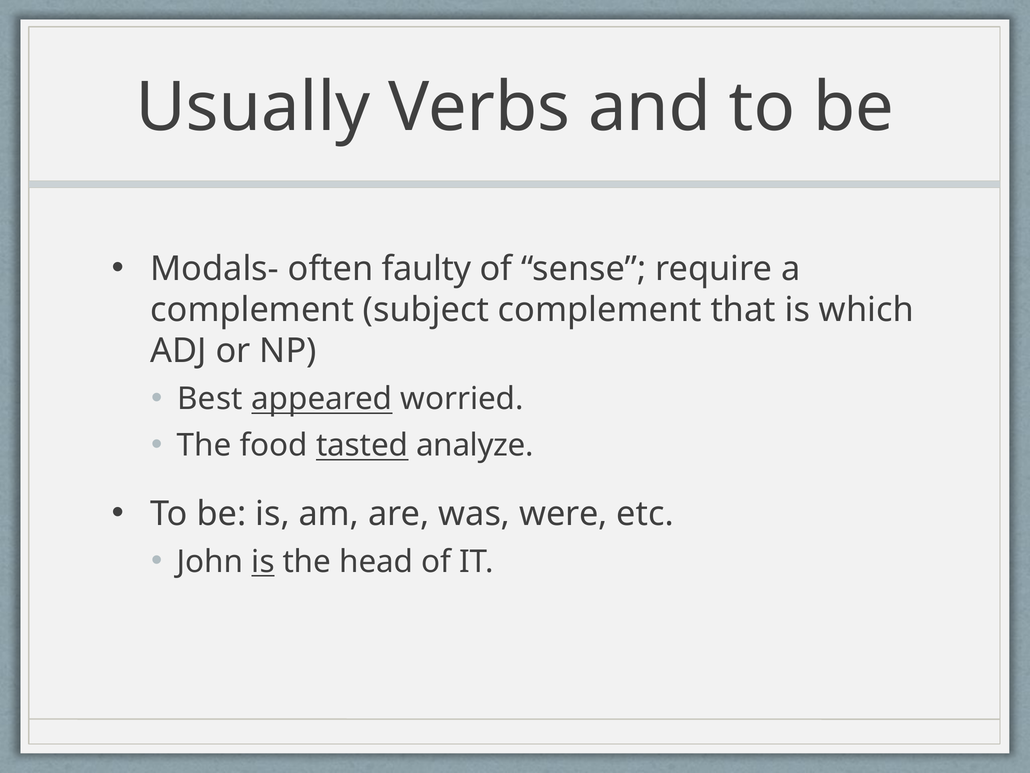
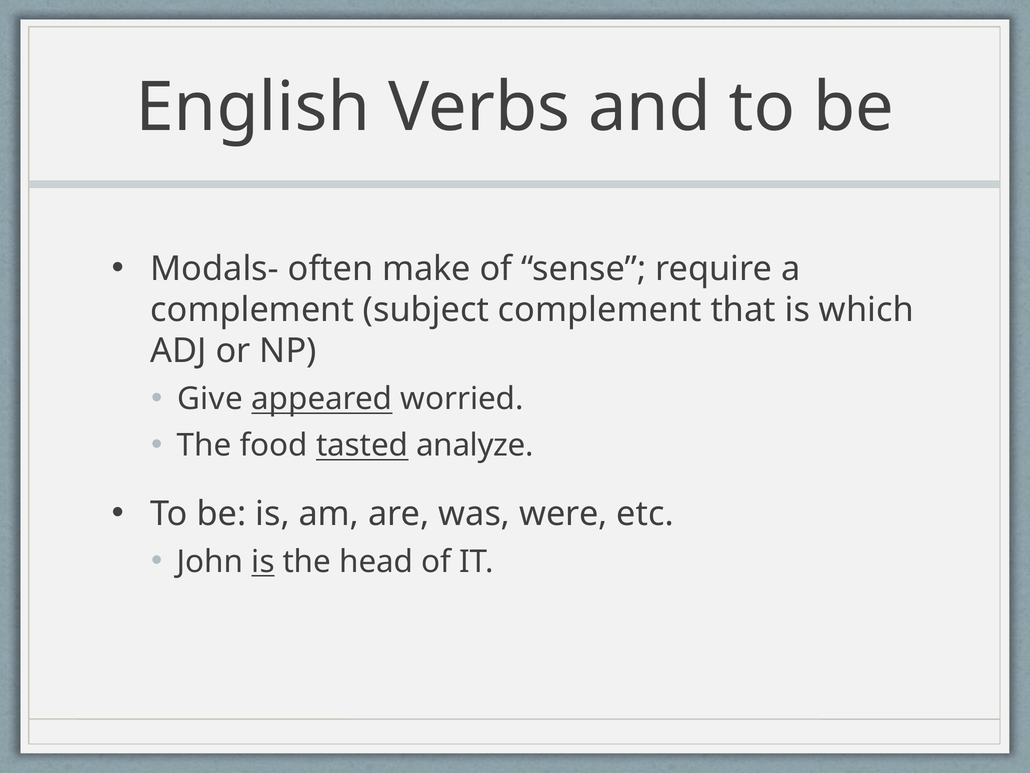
Usually: Usually -> English (253, 108)
faulty: faulty -> make (426, 269)
Best: Best -> Give (210, 399)
